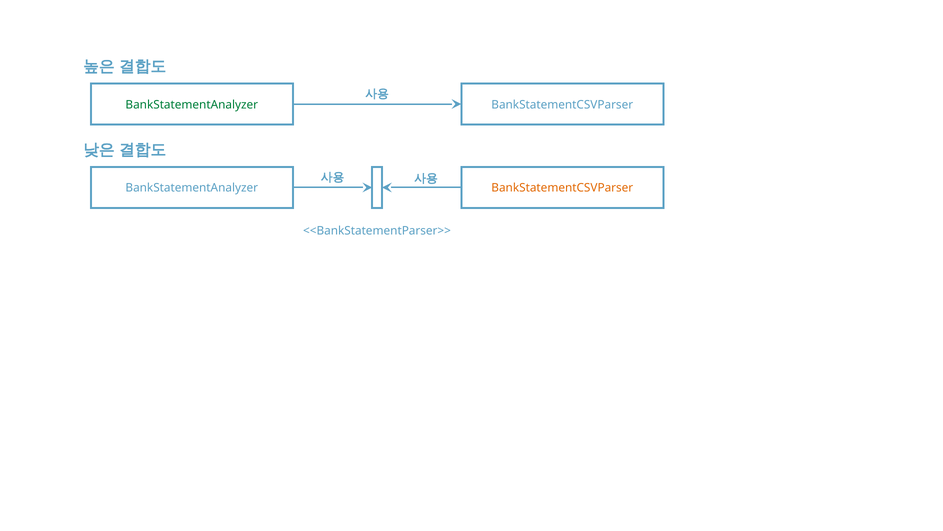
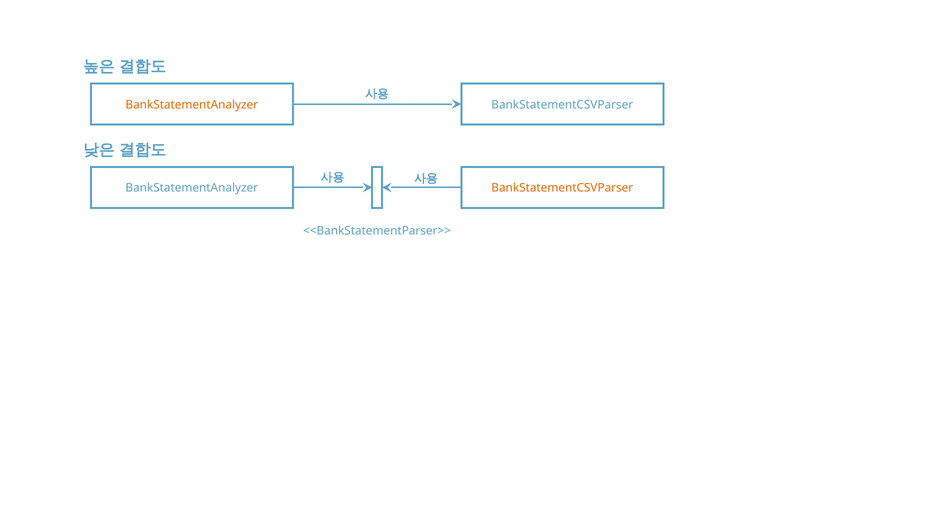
BankStatementAnalyzer colour: green -> orange (192, 105)
